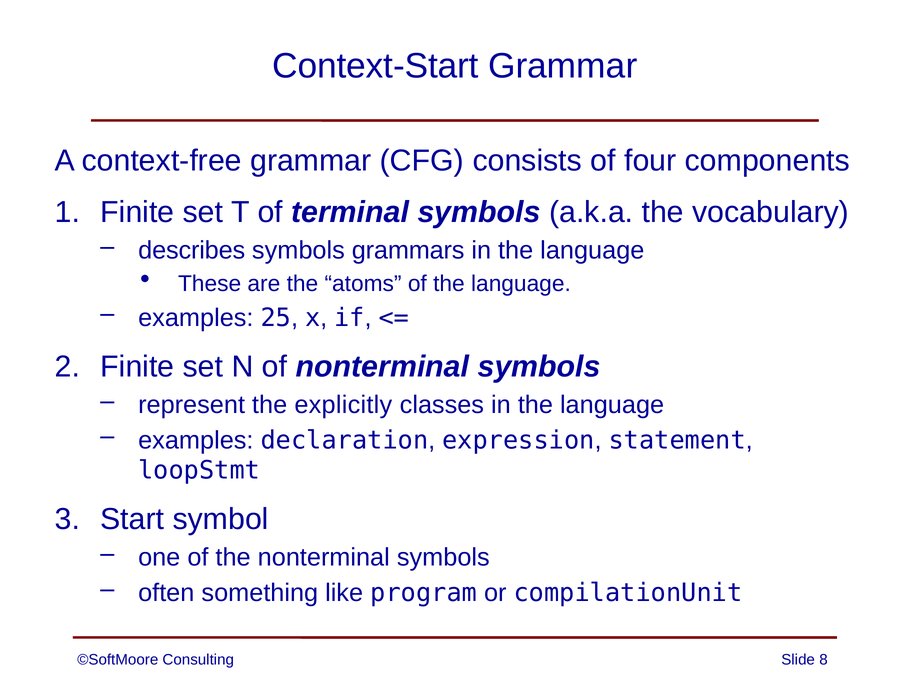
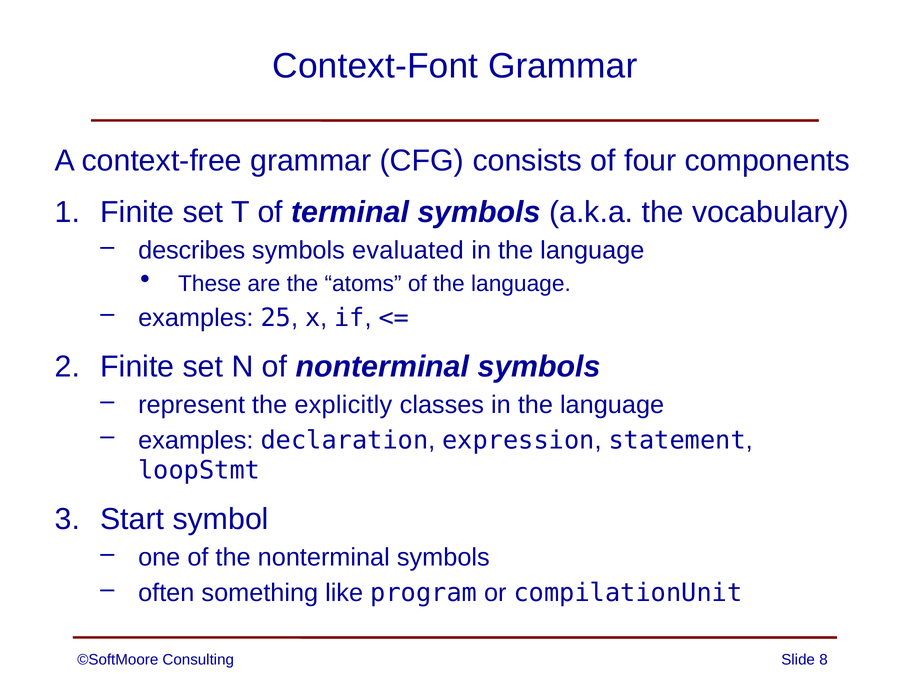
Context-Start: Context-Start -> Context-Font (375, 66)
grammars: grammars -> evaluated (408, 250)
